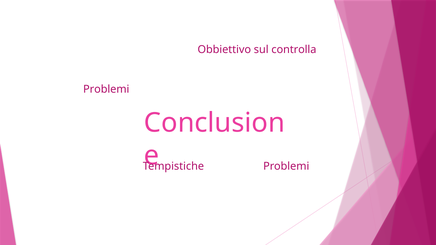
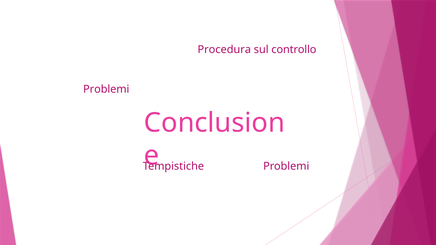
Obbiettivo: Obbiettivo -> Procedura (224, 50)
controlla: controlla -> controllo (294, 50)
